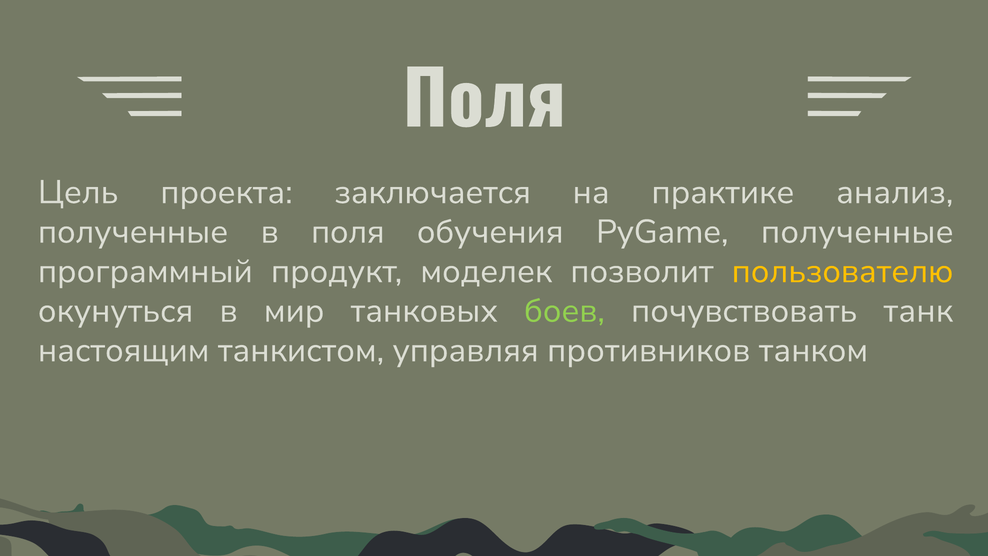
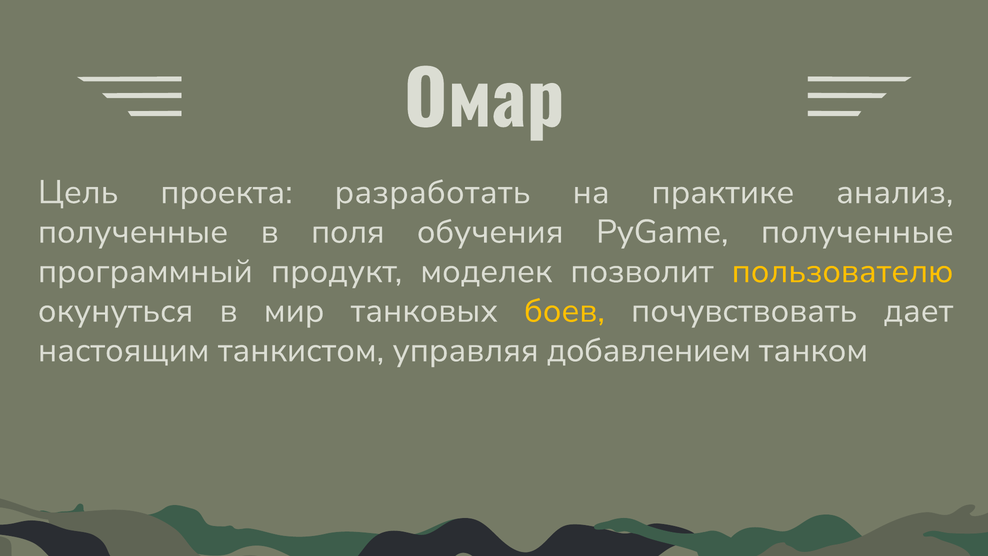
Поля: Поля -> Омар (484, 102)
заключается: заключается -> разработать (433, 192)
боев colour: light green -> yellow (564, 311)
танк: танк -> дает (918, 311)
противников: противников -> добавлением (649, 350)
